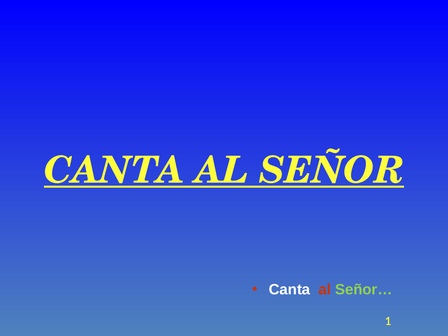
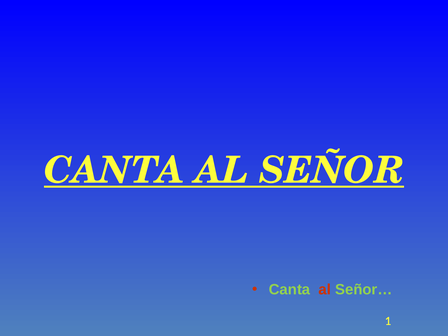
Canta colour: white -> light green (290, 290)
